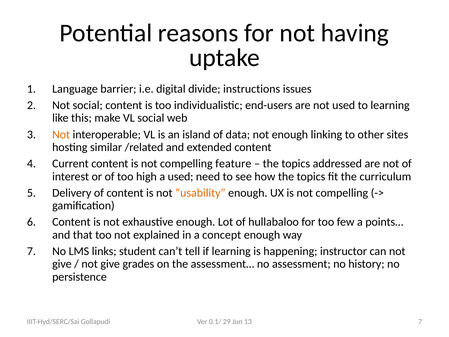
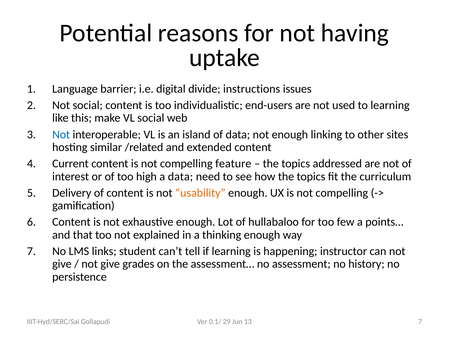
Not colour: orange -> blue (61, 134)
a used: used -> data (180, 176)
concept: concept -> thinking (222, 235)
